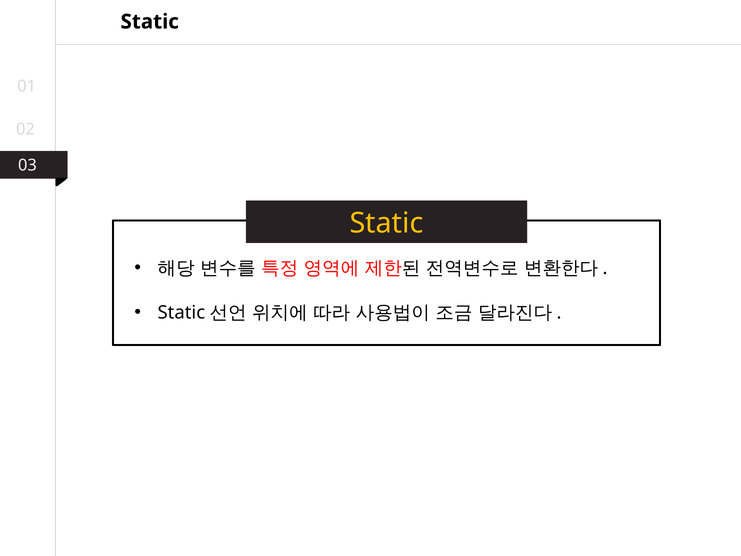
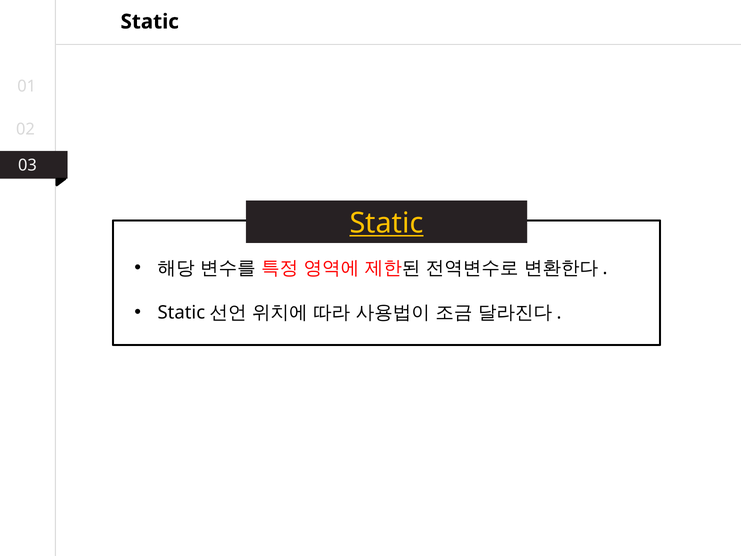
Static underline: none -> present (387, 223)
